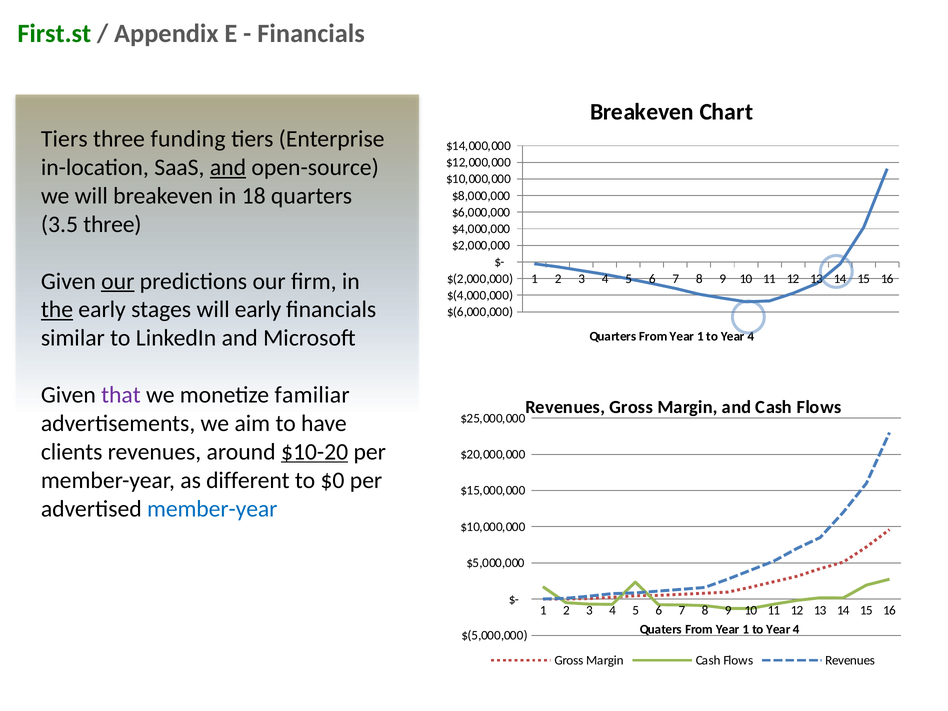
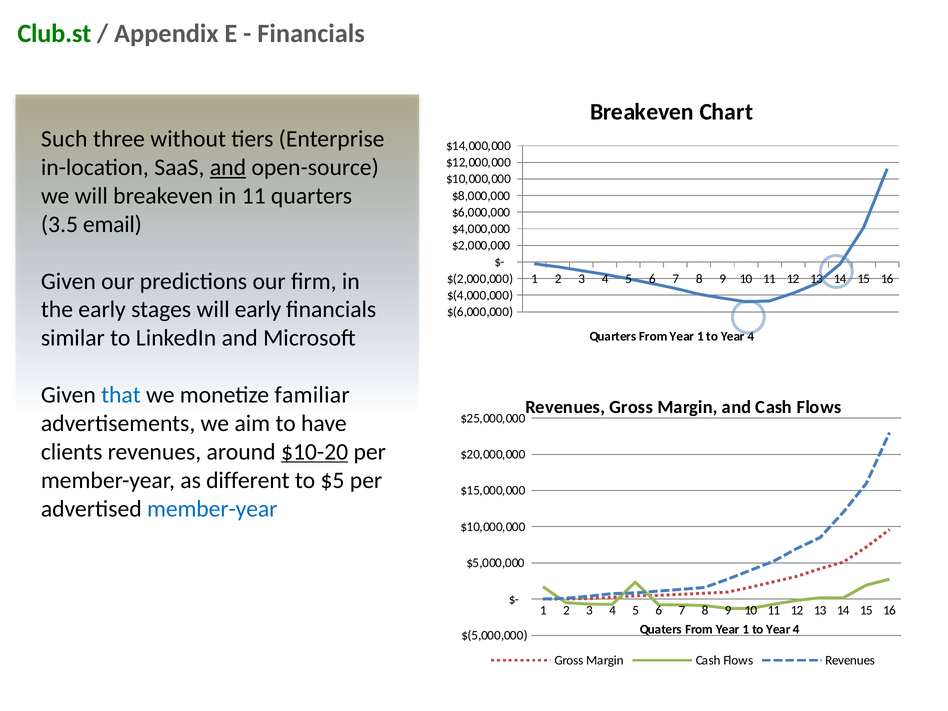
First.st: First.st -> Club.st (54, 33)
Tiers: Tiers -> Such (64, 139)
funding: funding -> without (188, 139)
in 18: 18 -> 11 (254, 196)
3.5 three: three -> email (112, 224)
our underline: present -> none (118, 281)
the underline: present -> none (57, 310)
that colour: purple -> blue (121, 395)
$0: $0 -> $5 (332, 480)
